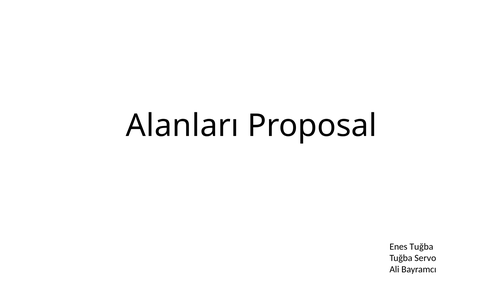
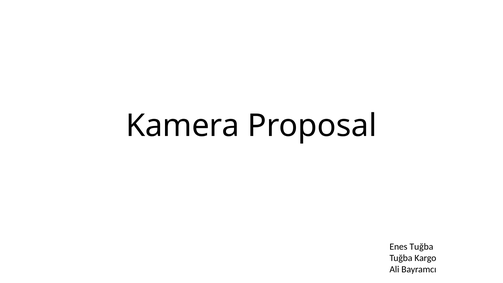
Alanları: Alanları -> Kamera (183, 126)
Servo: Servo -> Kargo (425, 258)
